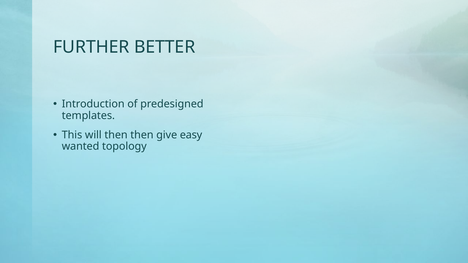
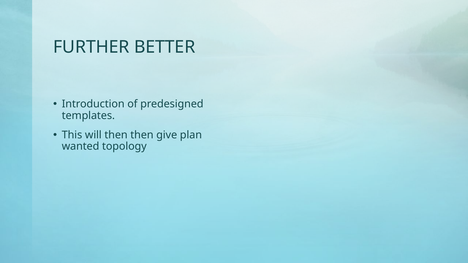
easy: easy -> plan (191, 135)
